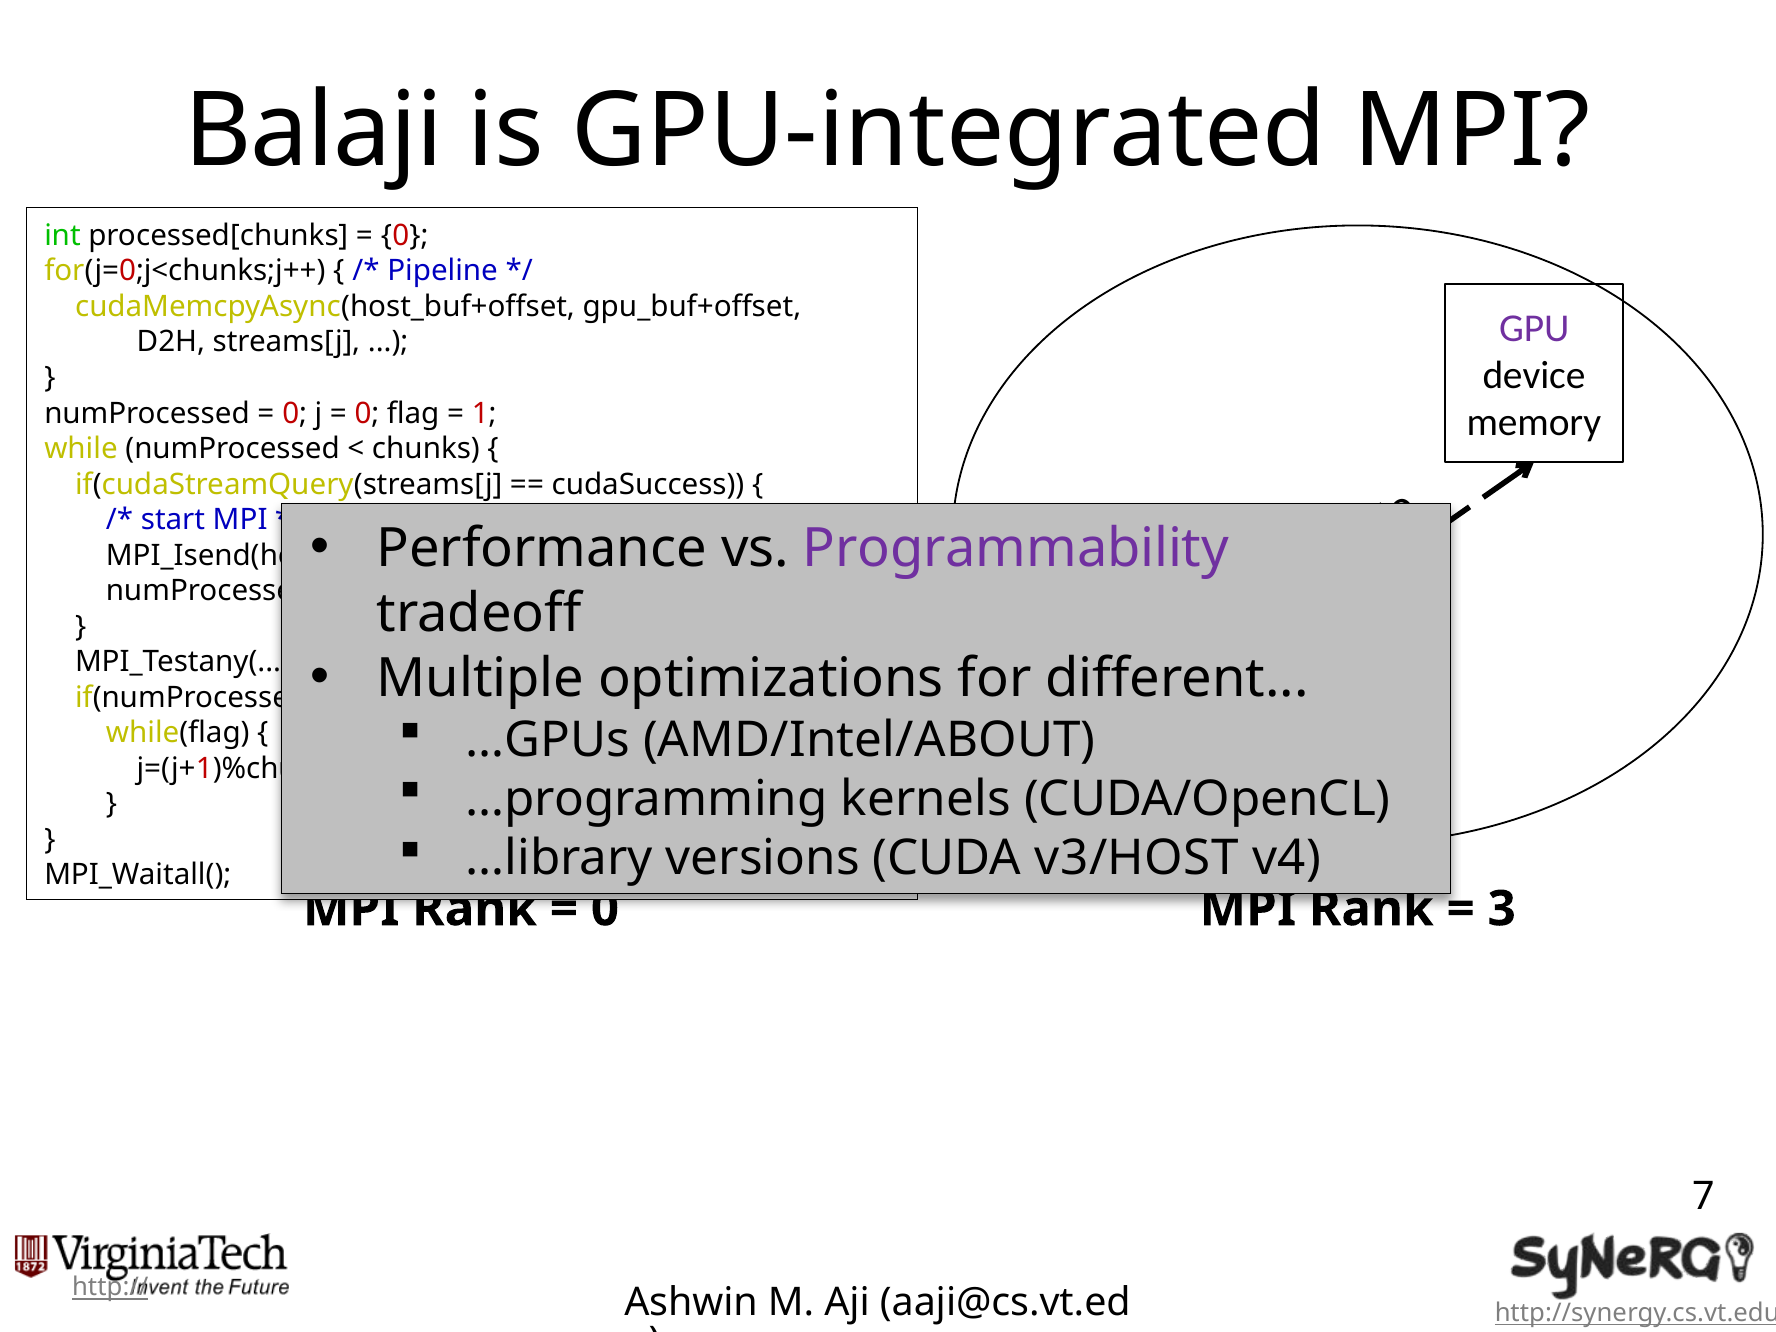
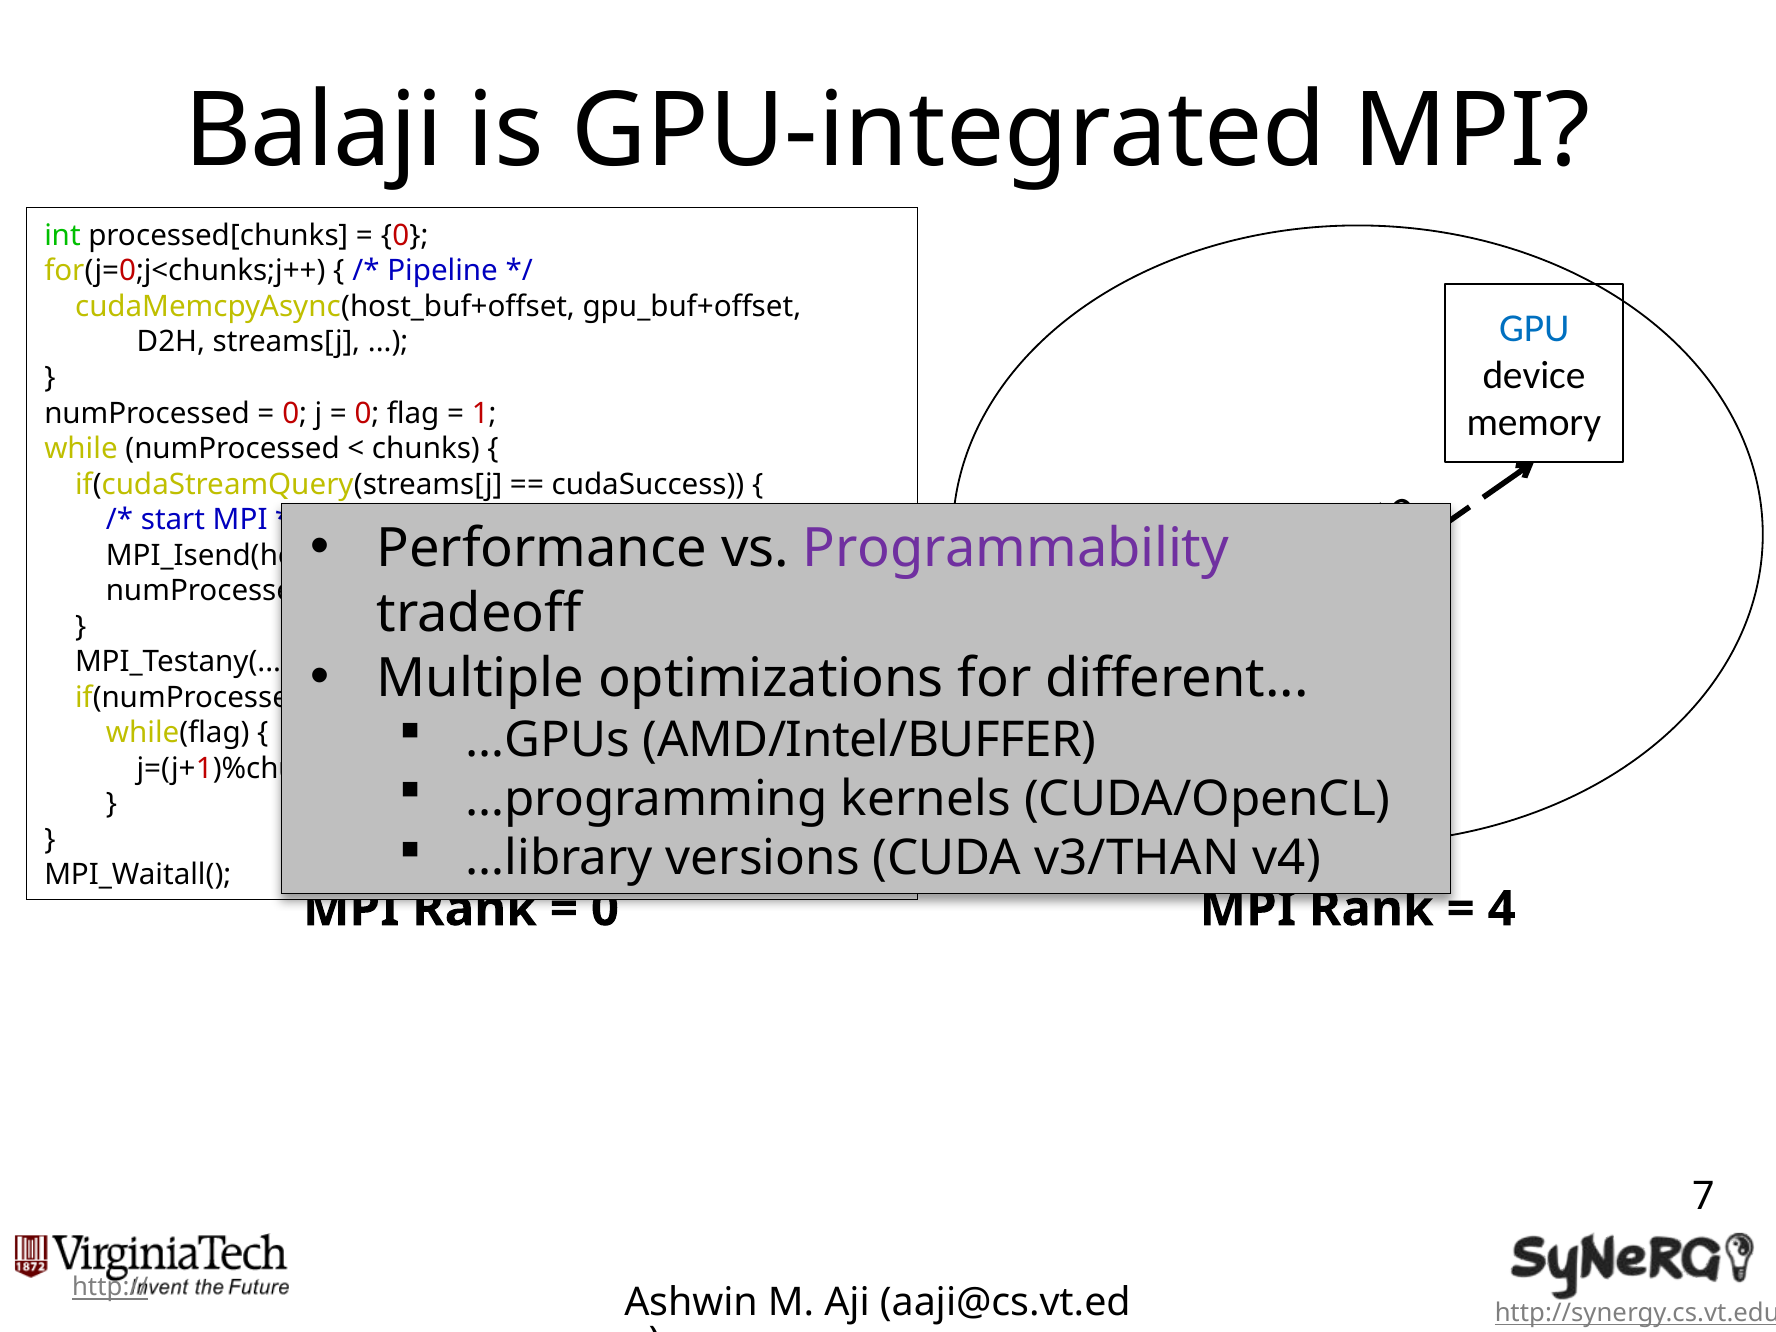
GPU colour: purple -> blue (1534, 328)
AMD/Intel/ABOUT: AMD/Intel/ABOUT -> AMD/Intel/BUFFER (870, 740)
v3/HOST: v3/HOST -> v3/THAN (1137, 859)
3: 3 -> 4 (1502, 909)
